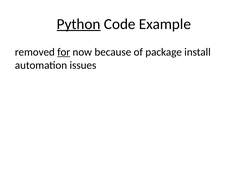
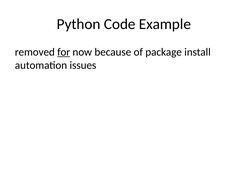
Python underline: present -> none (79, 24)
